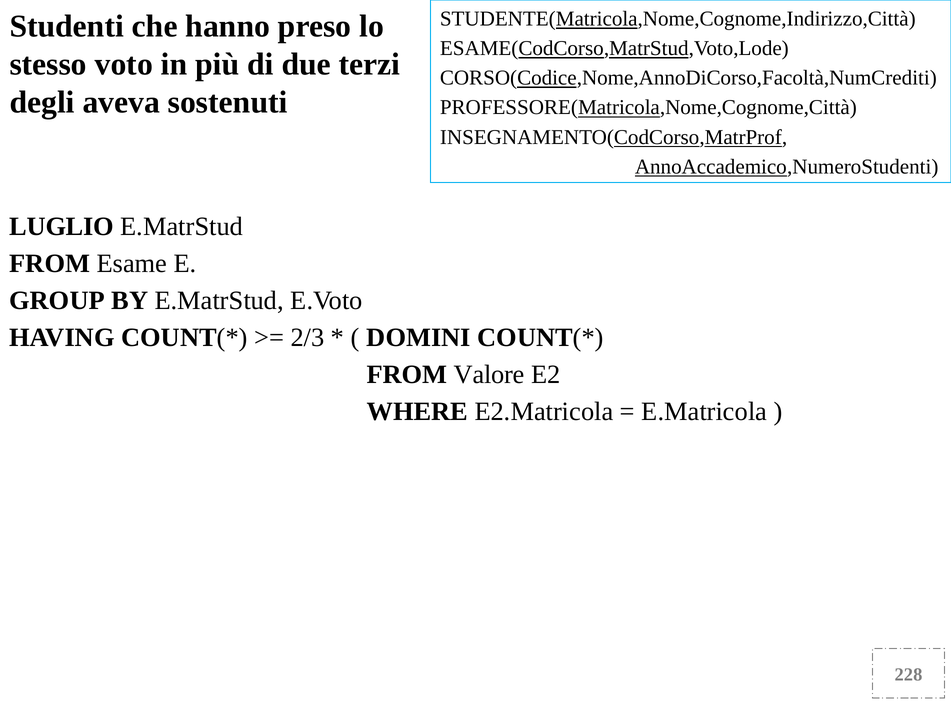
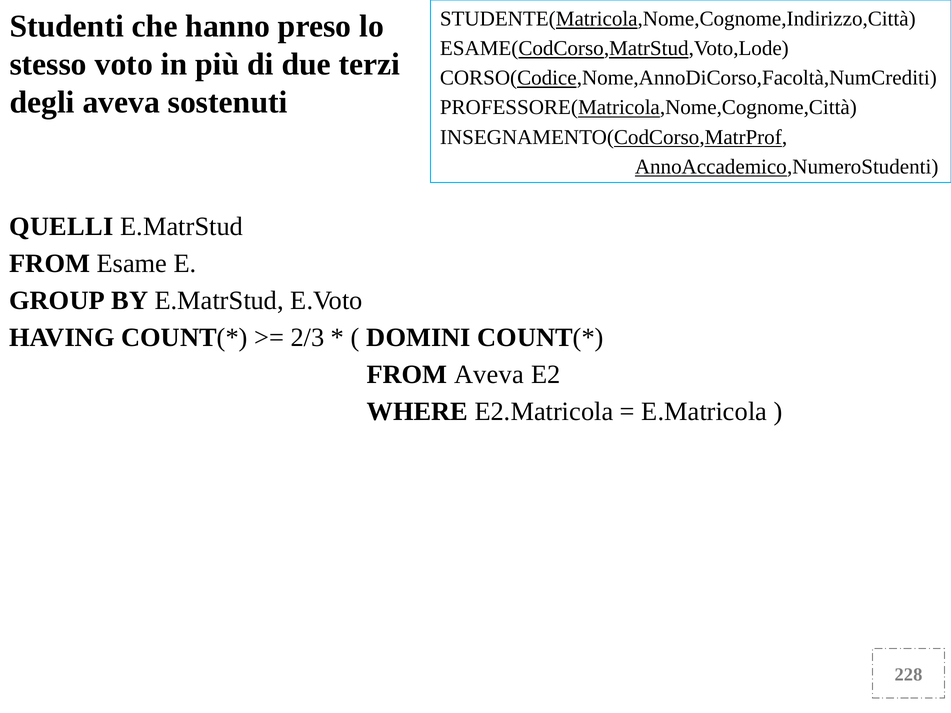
LUGLIO: LUGLIO -> QUELLI (61, 227)
FROM Valore: Valore -> Aveva (489, 375)
